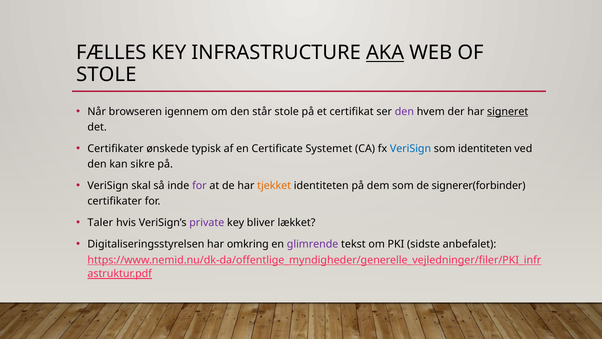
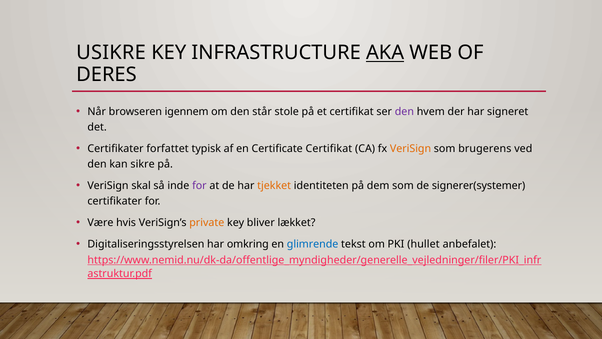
FÆLLES: FÆLLES -> USIKRE (111, 53)
STOLE: STOLE -> DERES (106, 74)
signeret underline: present -> none (508, 111)
ønskede: ønskede -> forfattet (168, 148)
Certificate Systemet: Systemet -> Certifikat (329, 148)
VeriSign colour: blue -> orange (411, 148)
som identiteten: identiteten -> brugerens (485, 148)
signerer(forbinder: signerer(forbinder -> signerer(systemer (479, 185)
Taler: Taler -> Være (100, 222)
private colour: purple -> orange (207, 222)
glimrende colour: purple -> blue (313, 244)
sidste: sidste -> hullet (423, 244)
